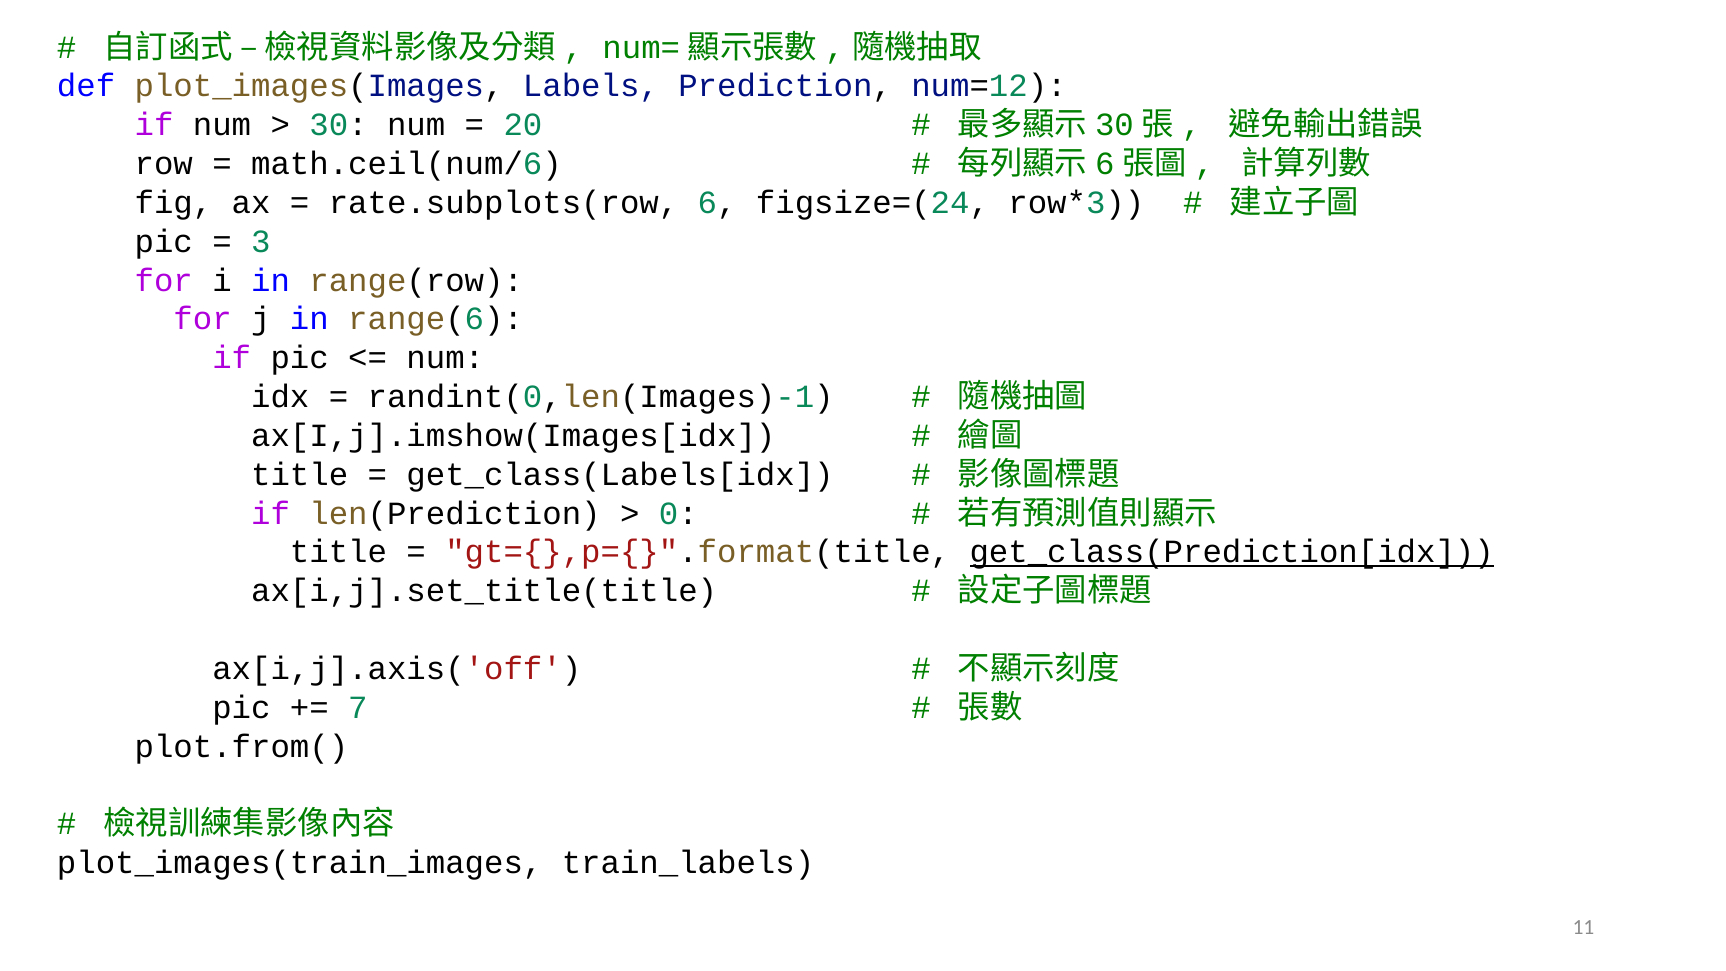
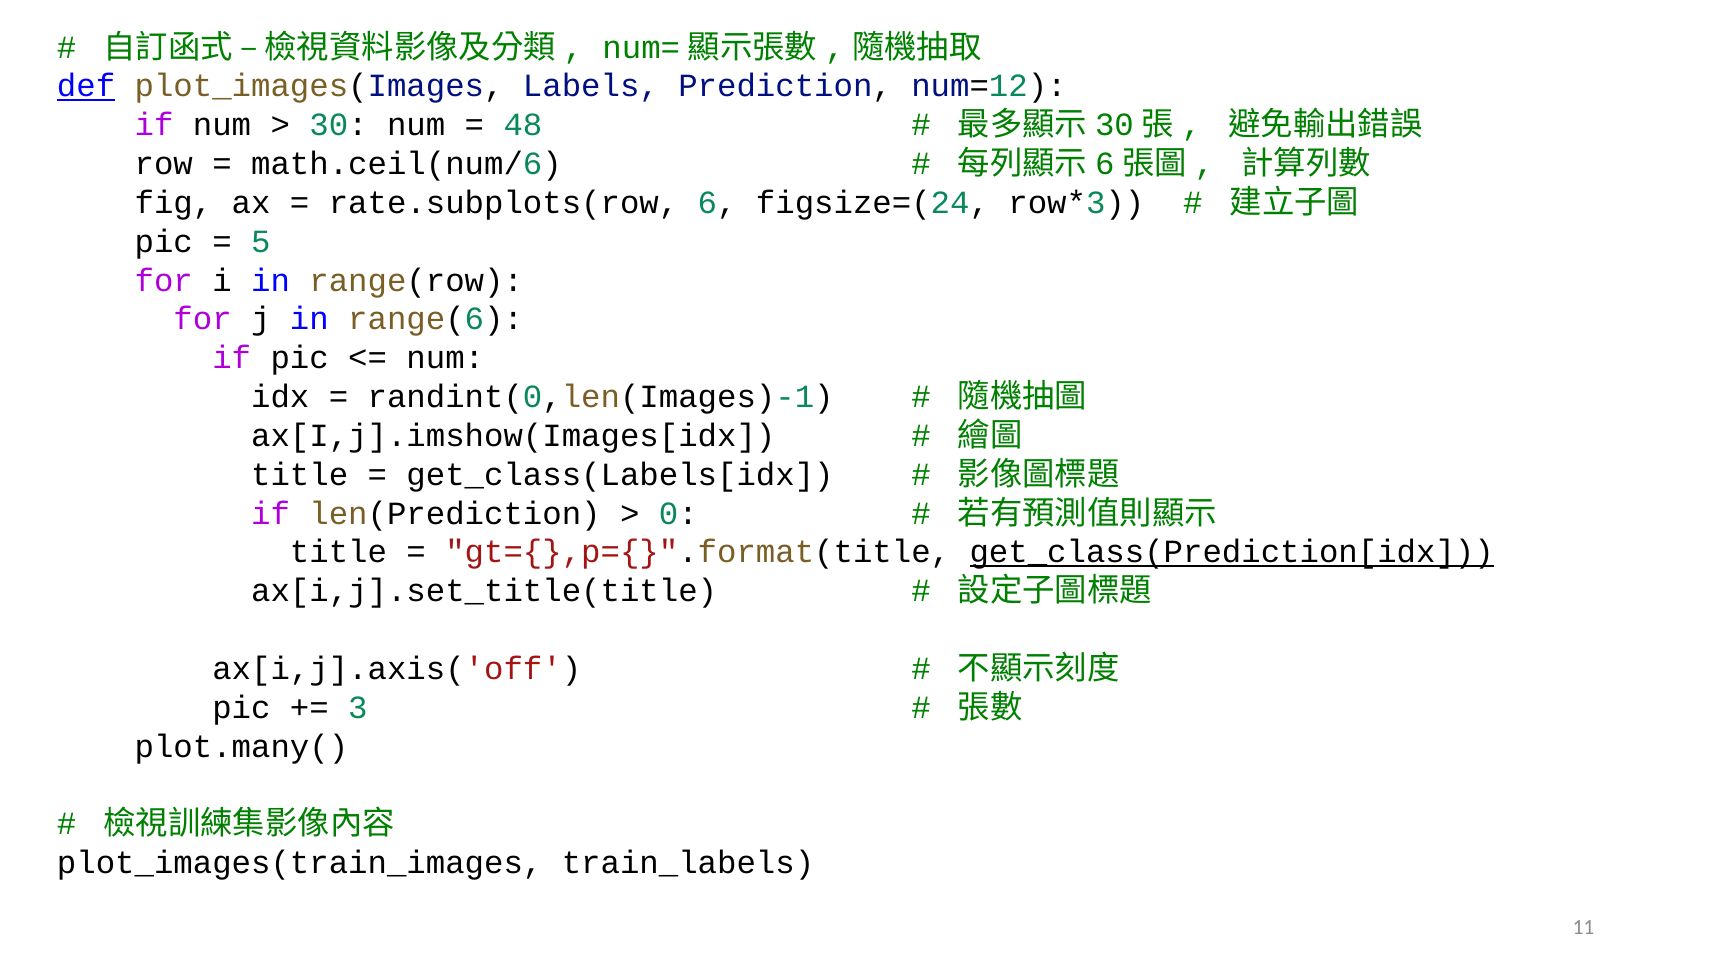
def underline: none -> present (86, 86)
20: 20 -> 48 (523, 125)
3: 3 -> 5 (261, 241)
7: 7 -> 3 (358, 708)
plot.from(: plot.from( -> plot.many( (241, 746)
